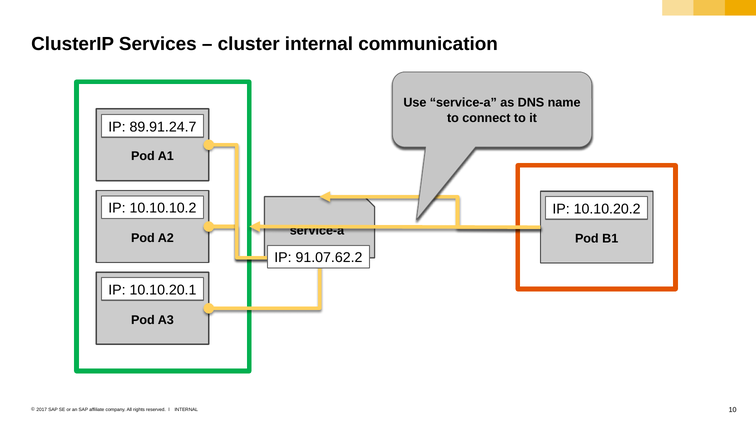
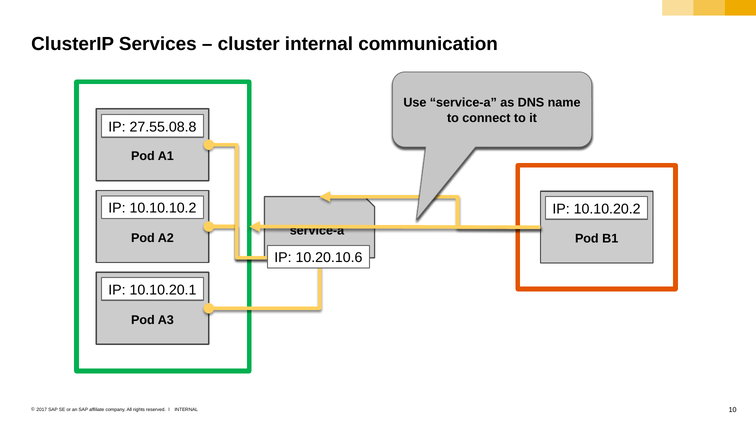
89.91.24.7: 89.91.24.7 -> 27.55.08.8 (163, 127)
91.07.62.2: 91.07.62.2 -> 10.20.10.6 (329, 258)
